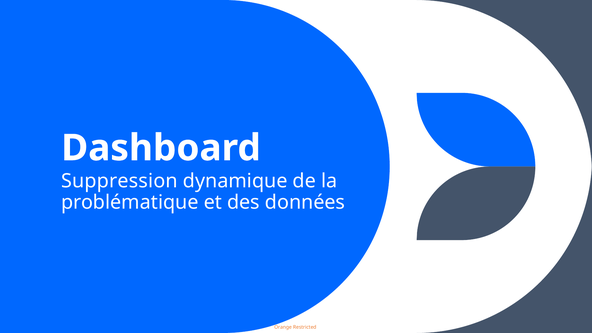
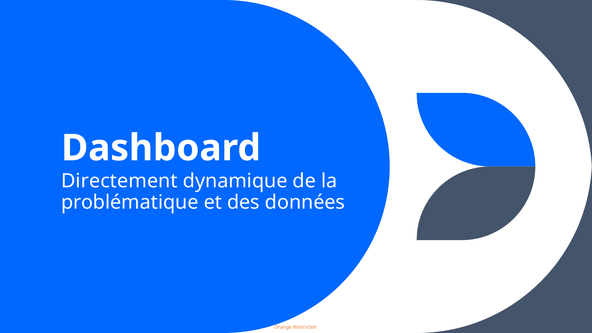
Suppression: Suppression -> Directement (119, 181)
